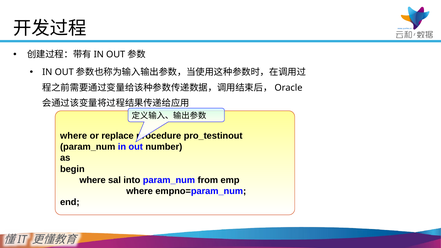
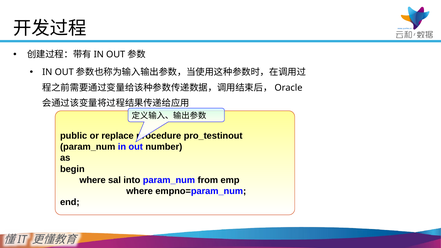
where: where -> public (74, 136)
